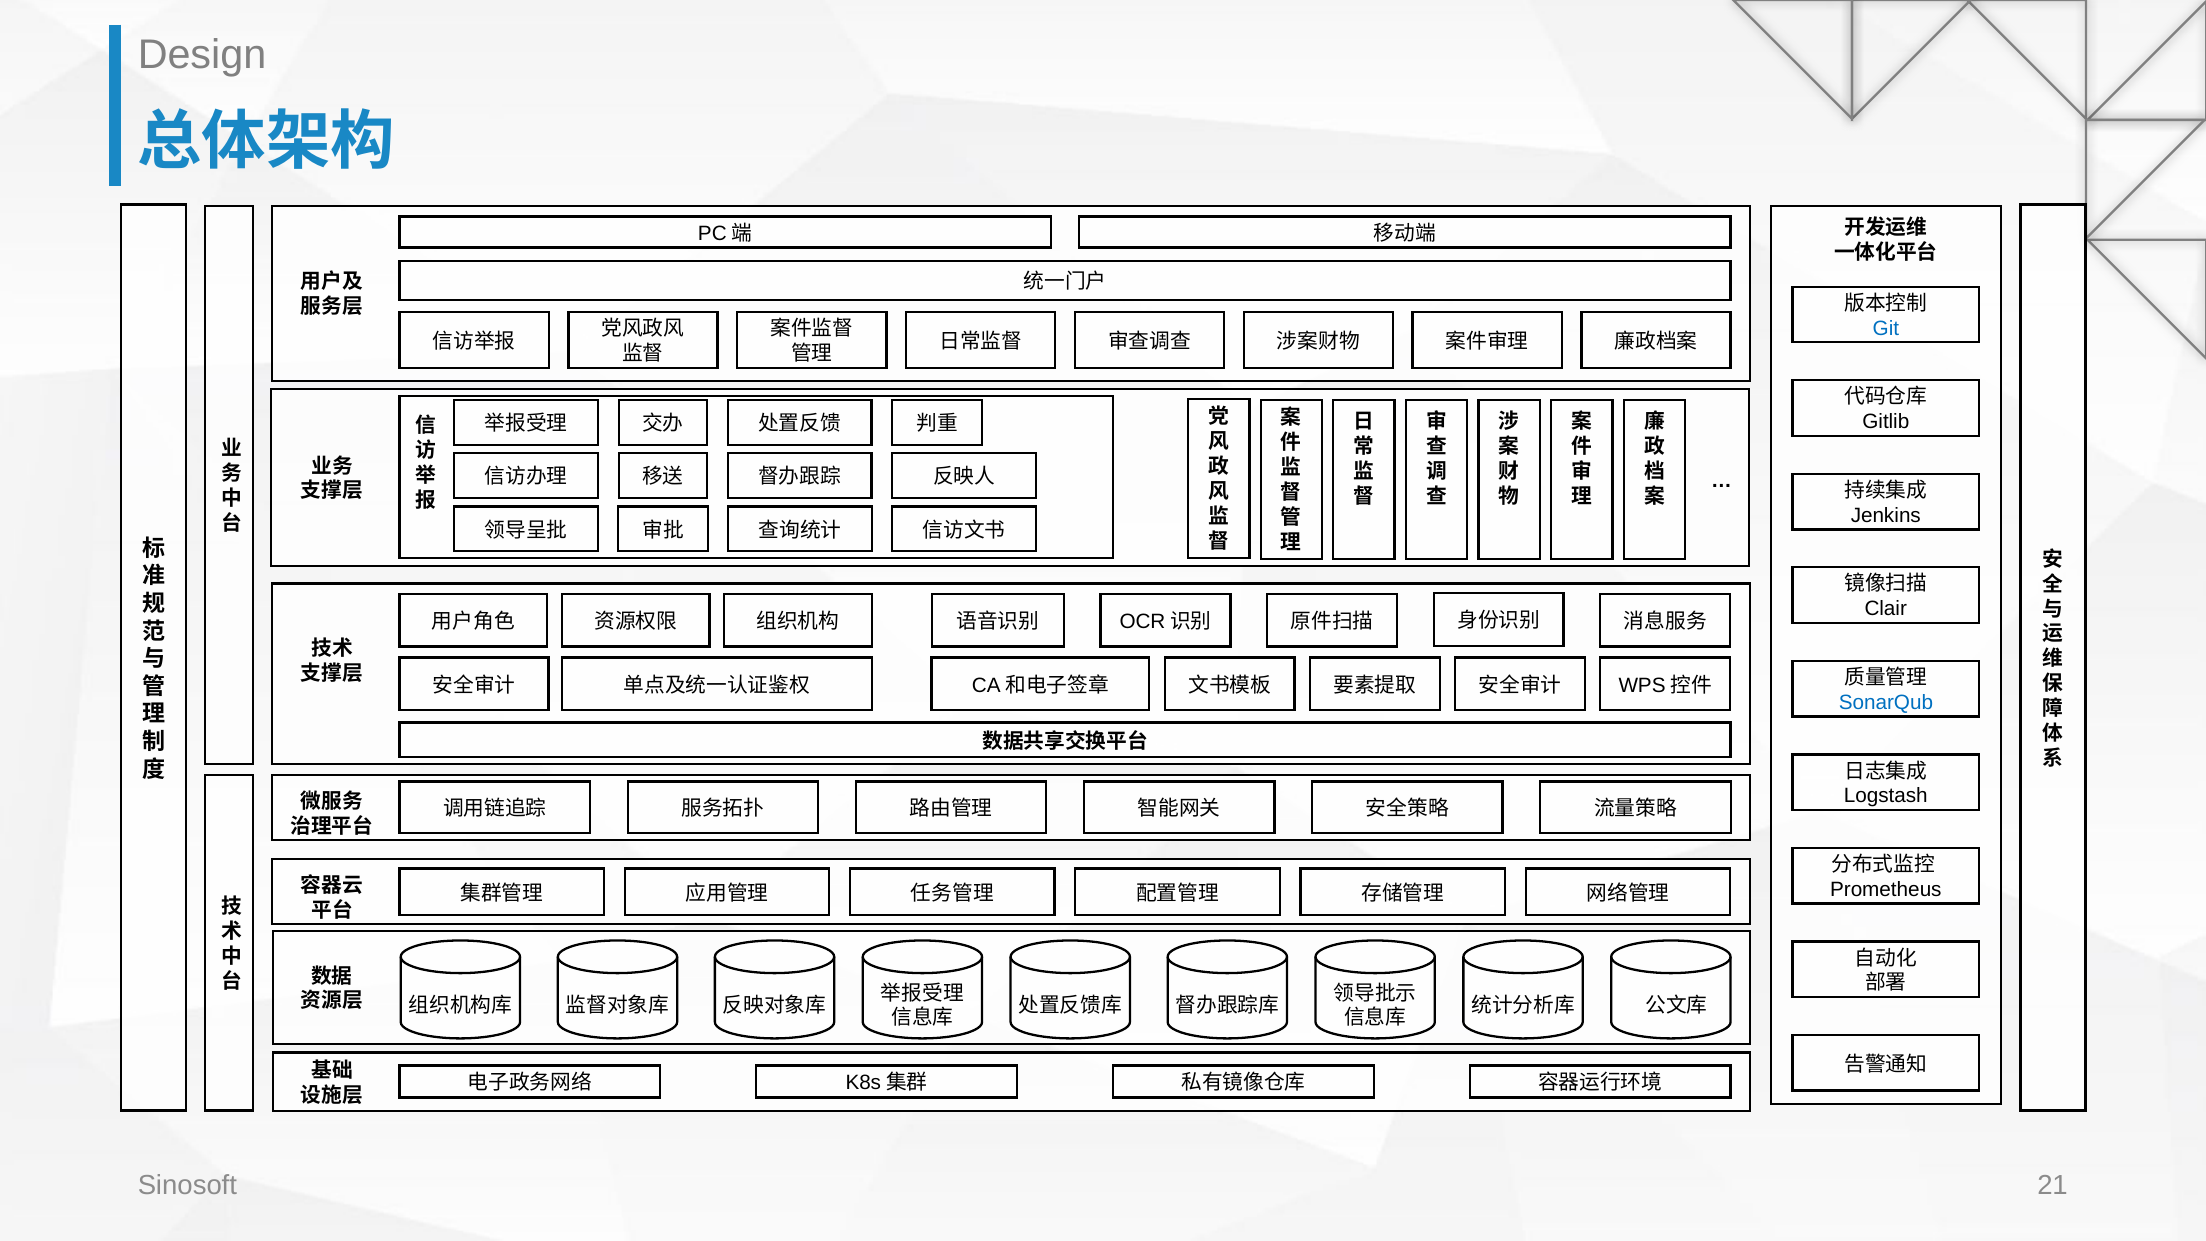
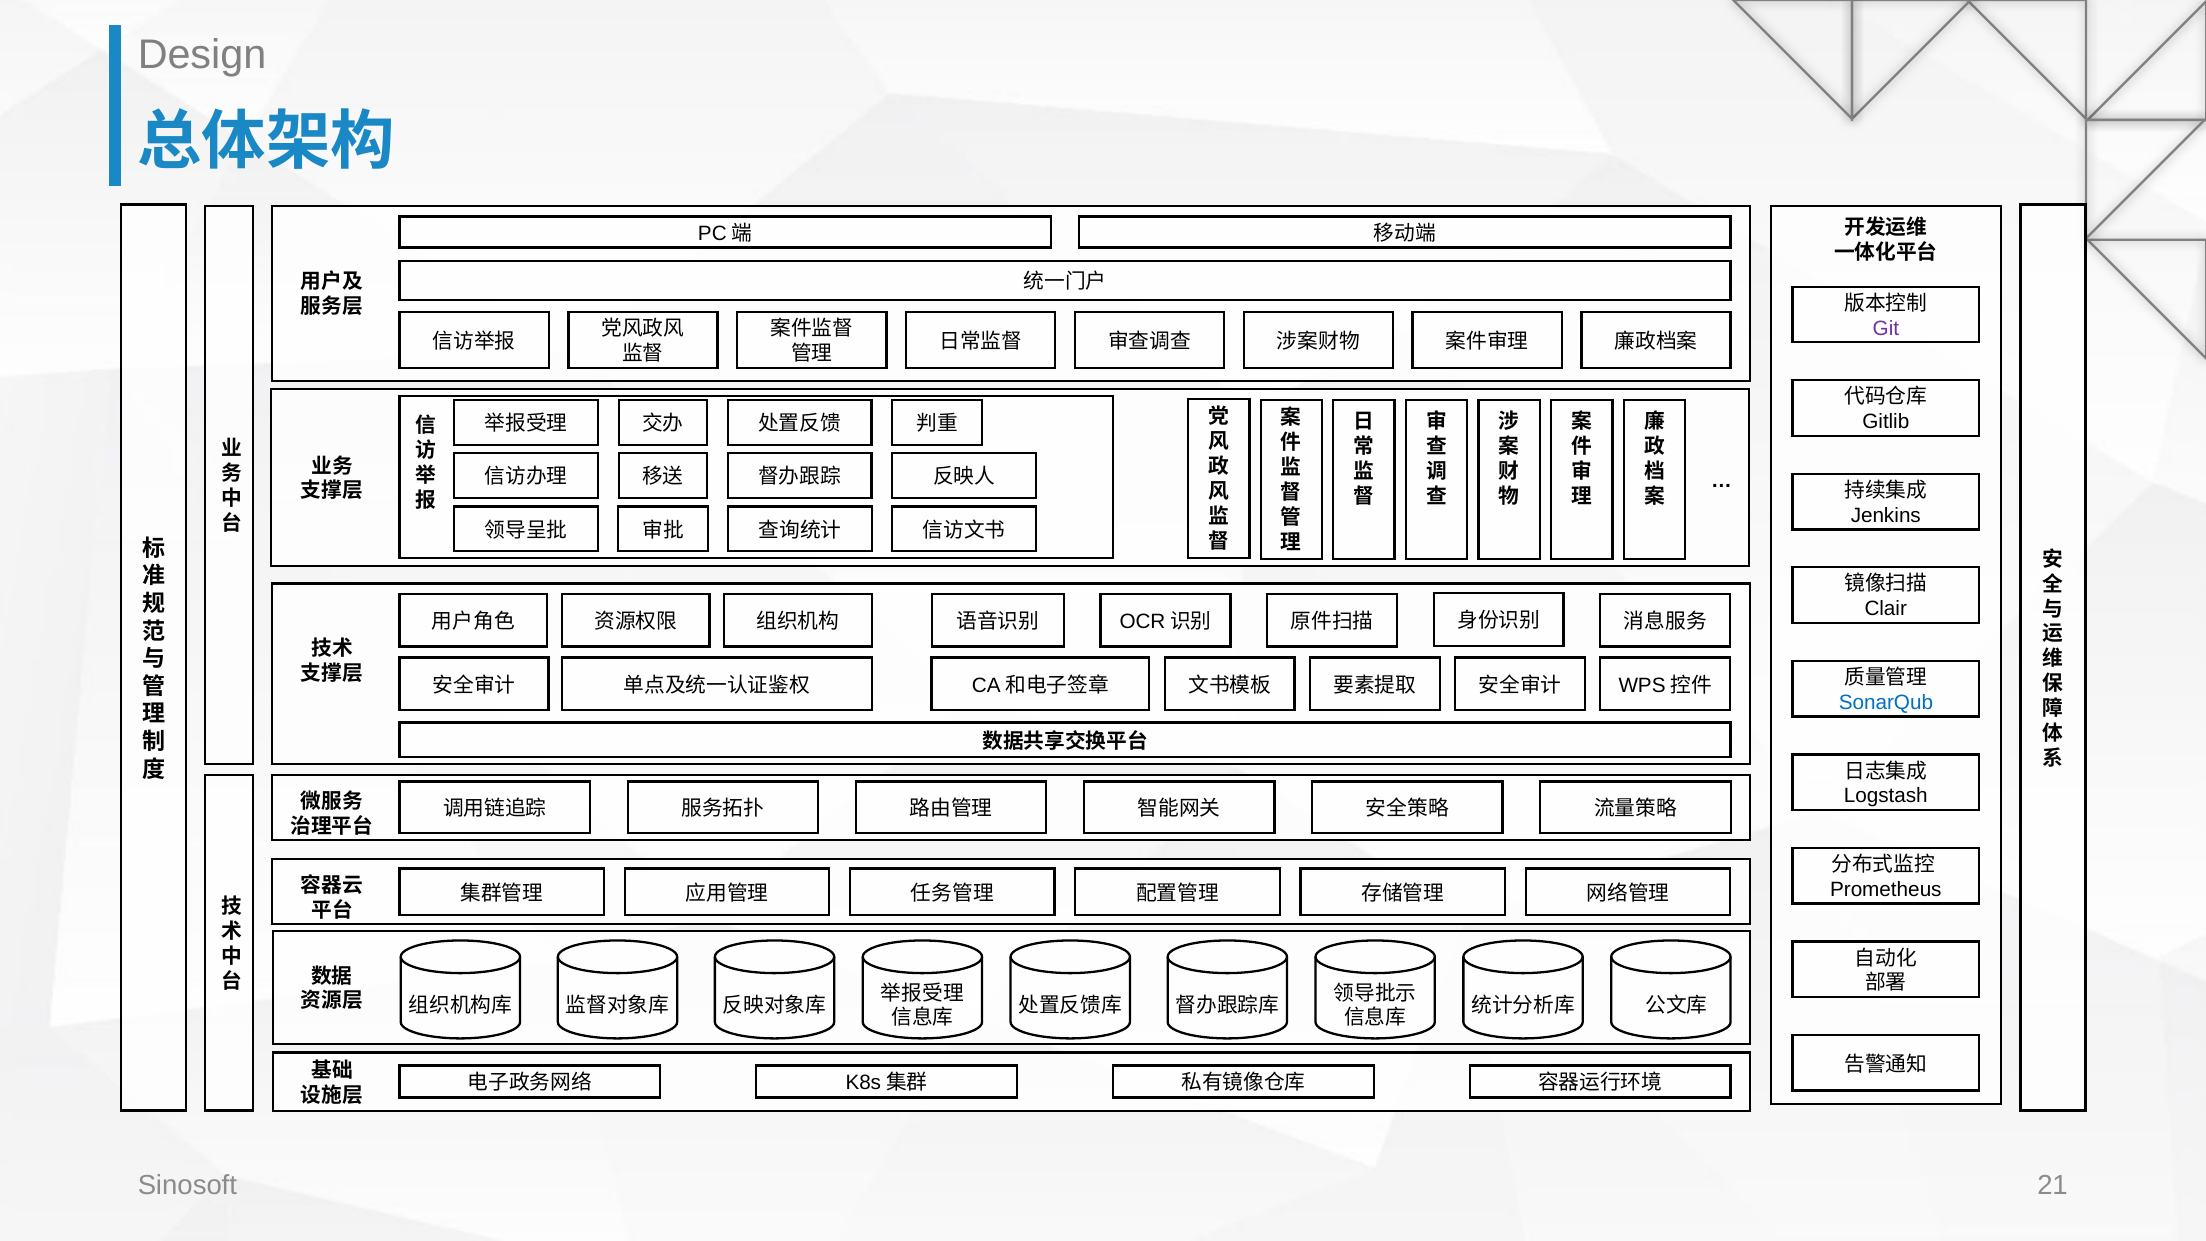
Git colour: blue -> purple (1886, 328)
